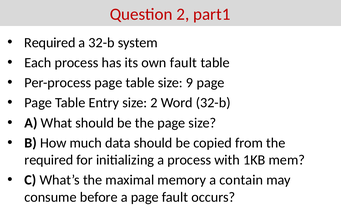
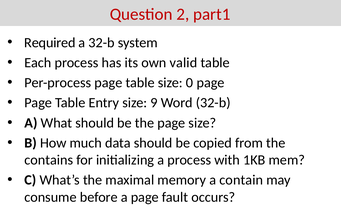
own fault: fault -> valid (183, 63)
9: 9 -> 0 (190, 83)
size 2: 2 -> 9 (154, 103)
required: required -> contains (49, 160)
